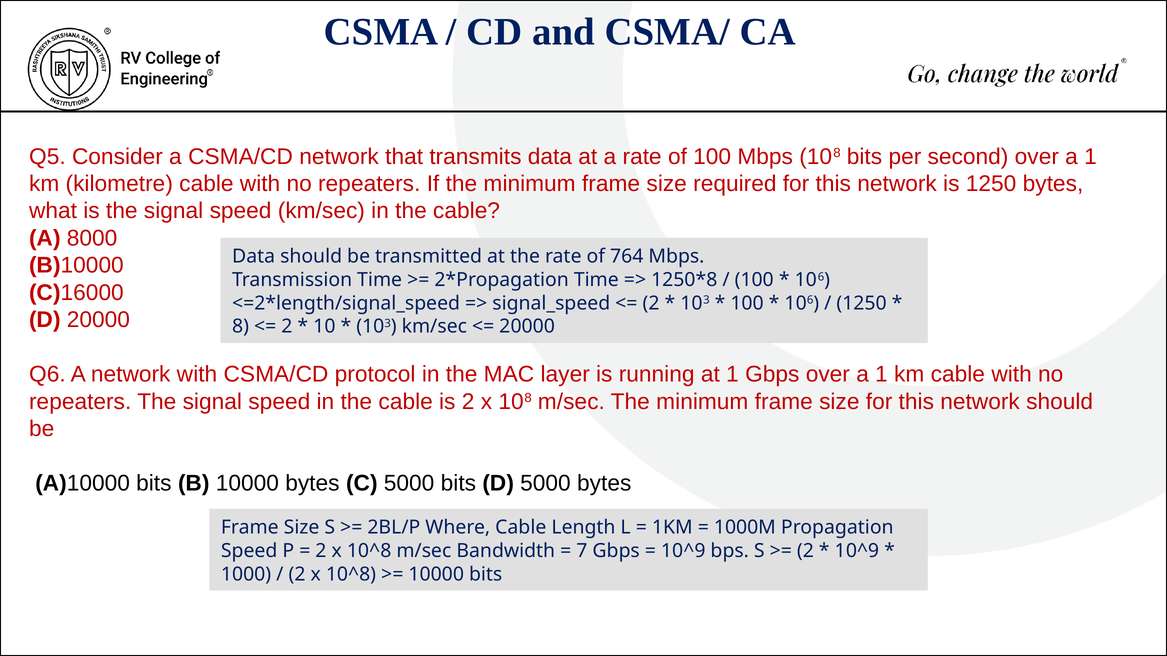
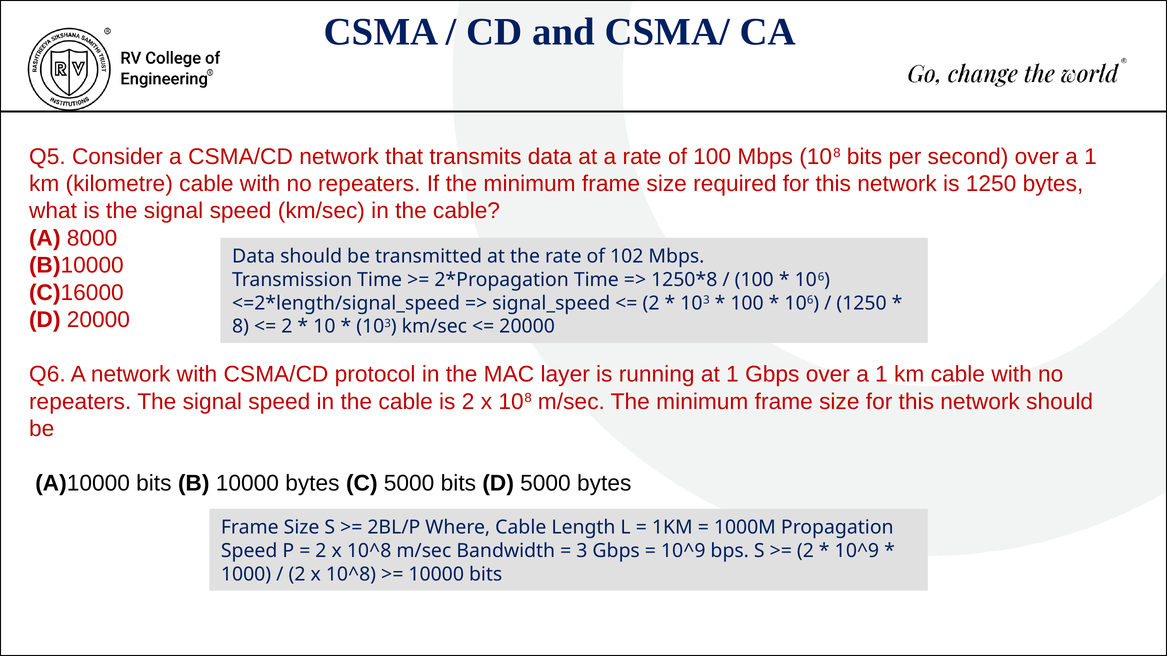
764: 764 -> 102 (627, 257)
7: 7 -> 3 (582, 551)
